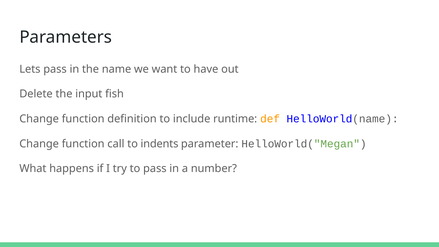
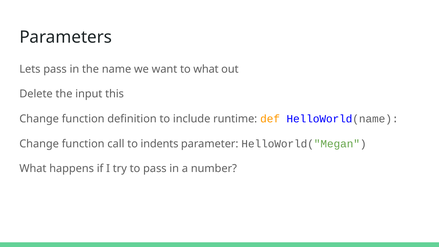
to have: have -> what (206, 69)
fish: fish -> this (115, 94)
